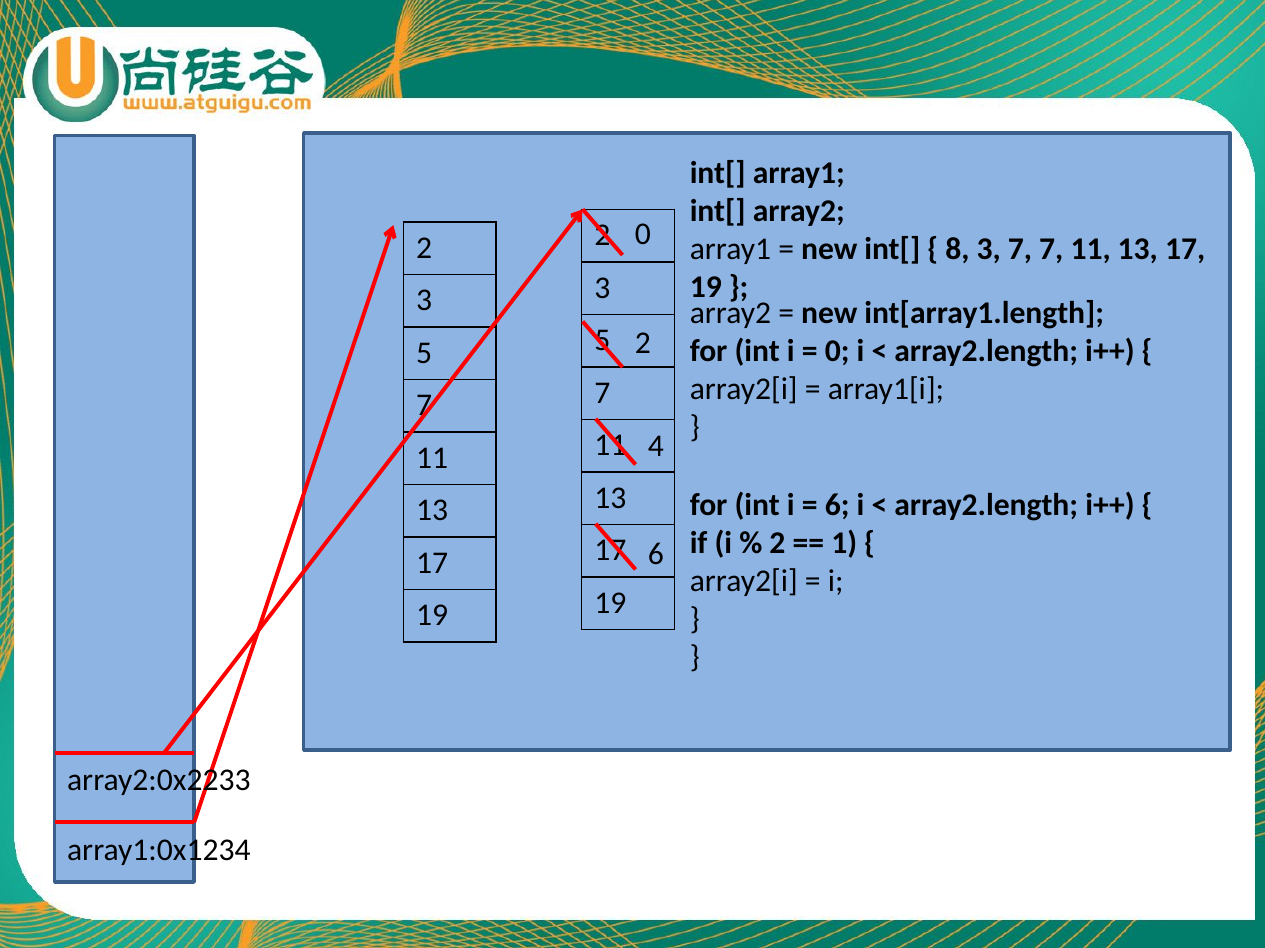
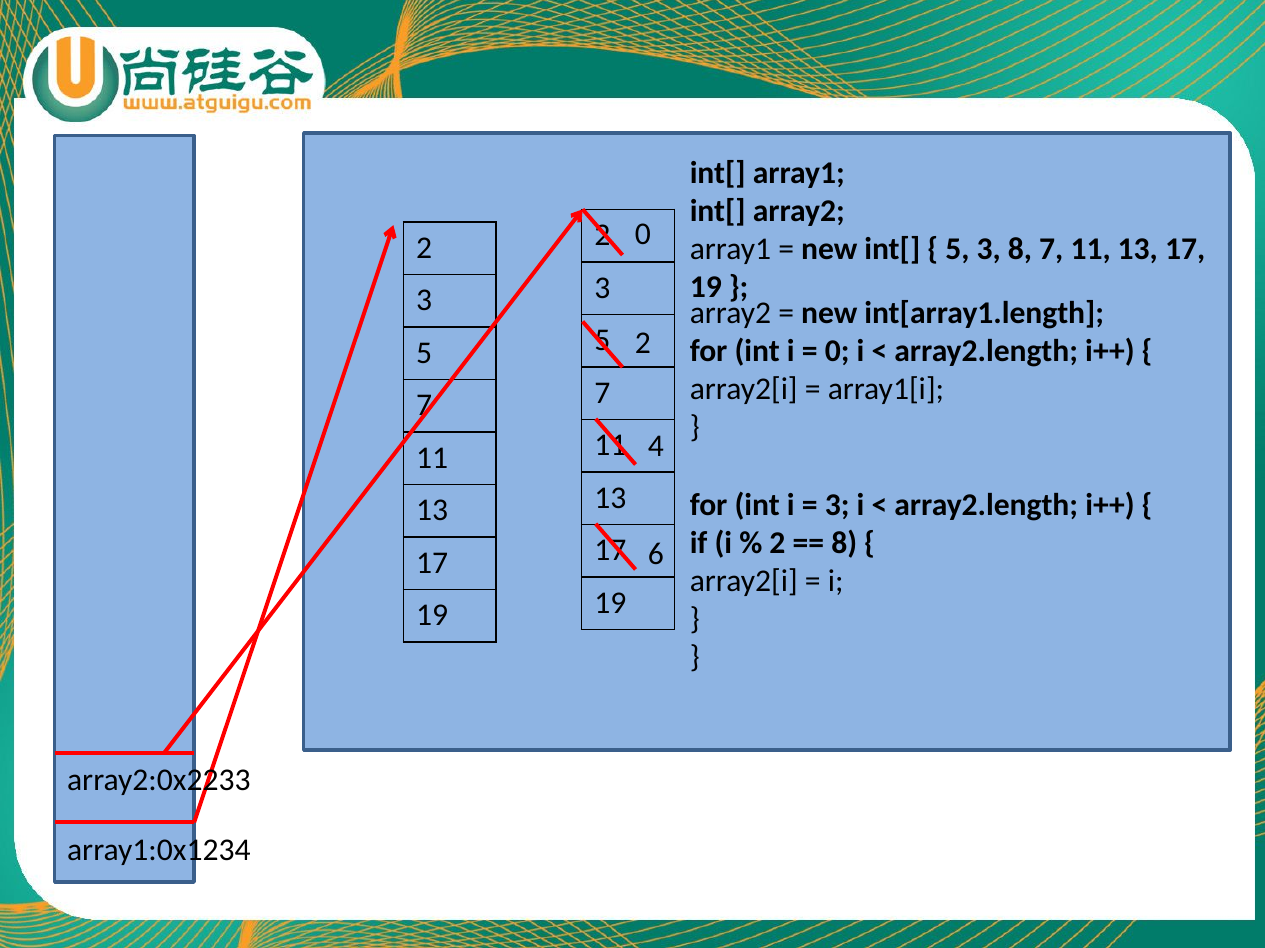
8: 8 -> 5 (957, 249)
3 7: 7 -> 8 (1020, 249)
6: 6 -> 3 (837, 506)
1: 1 -> 8 (844, 544)
